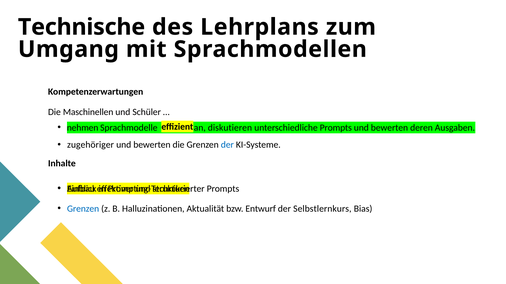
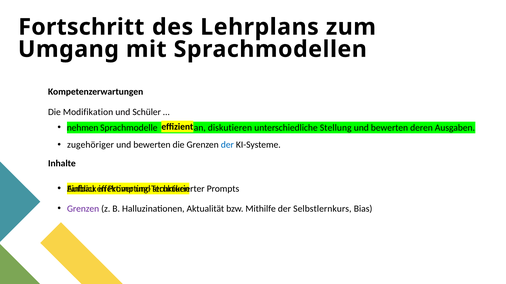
Technische: Technische -> Fortschritt (81, 27)
Maschinellen: Maschinellen -> Modifikation (88, 112)
unterschiedliche Prompts: Prompts -> Stellung (336, 128)
Grenzen colour: blue -> purple (83, 209)
Entwurf: Entwurf -> Mithilfe (261, 209)
